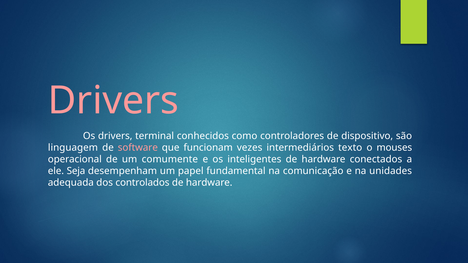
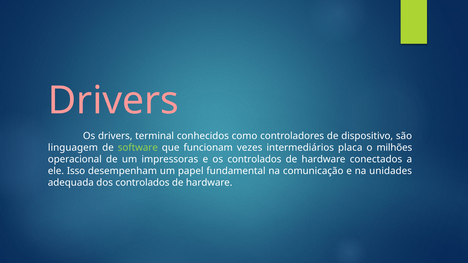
software colour: pink -> light green (138, 148)
texto: texto -> placa (350, 148)
mouses: mouses -> milhões (394, 148)
comumente: comumente -> impressoras (170, 159)
os inteligentes: inteligentes -> controlados (254, 159)
Seja: Seja -> Isso (76, 171)
